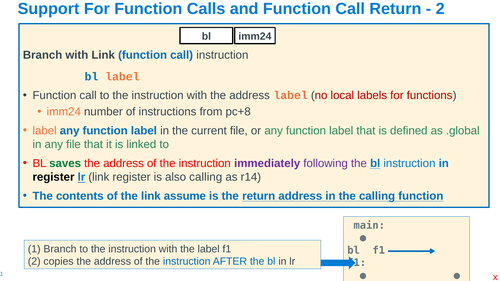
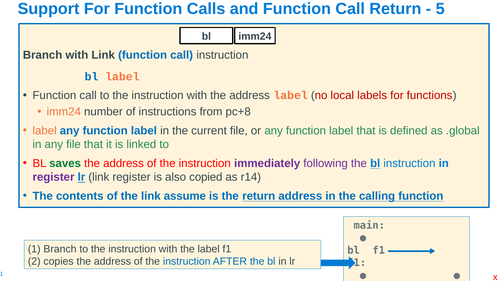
2: 2 -> 5 (440, 9)
register colour: black -> purple (53, 177)
also calling: calling -> copied (206, 177)
